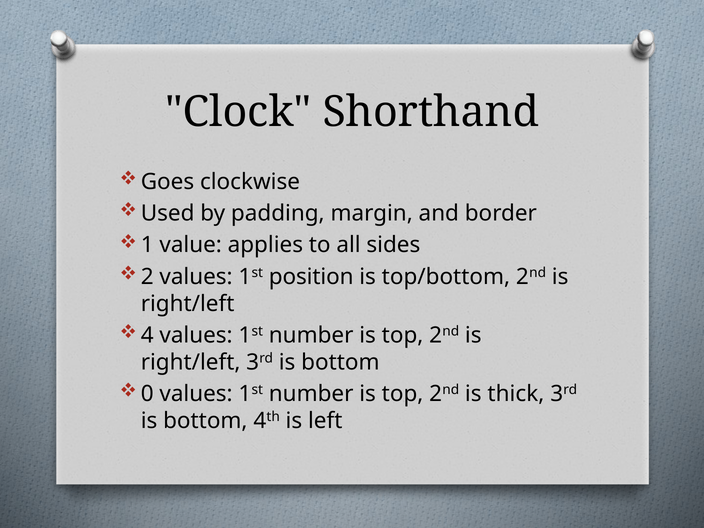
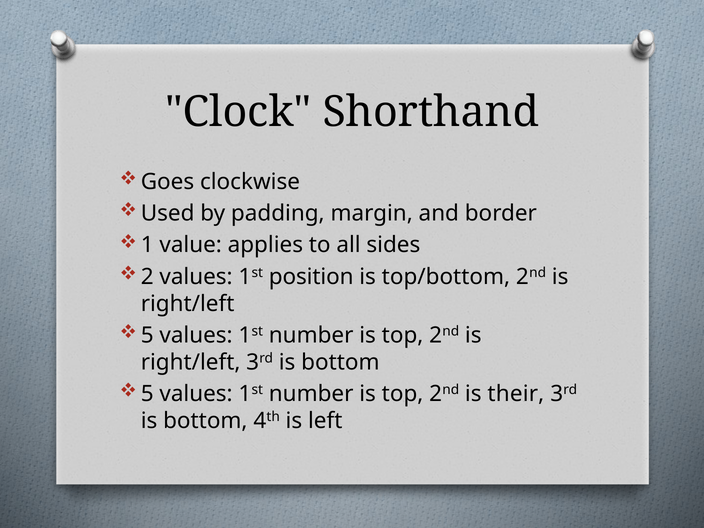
4: 4 -> 5 (147, 335)
0: 0 -> 5 (147, 394)
thick: thick -> their (516, 394)
